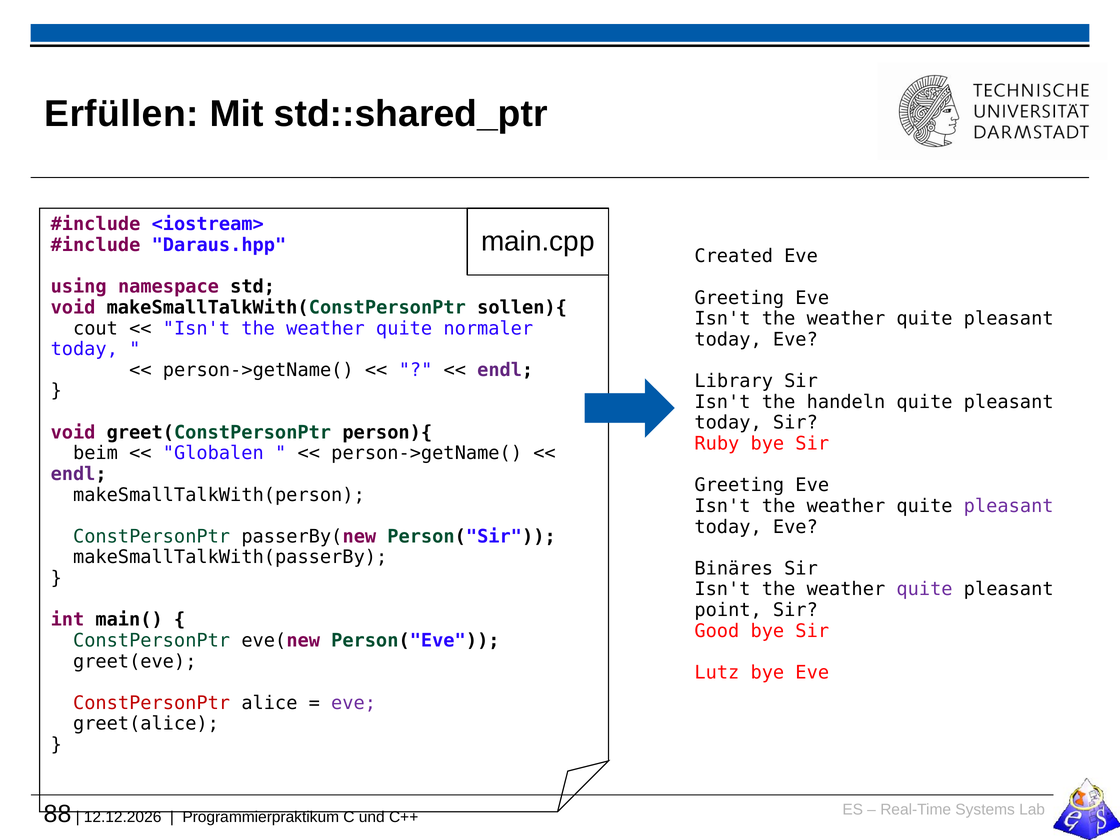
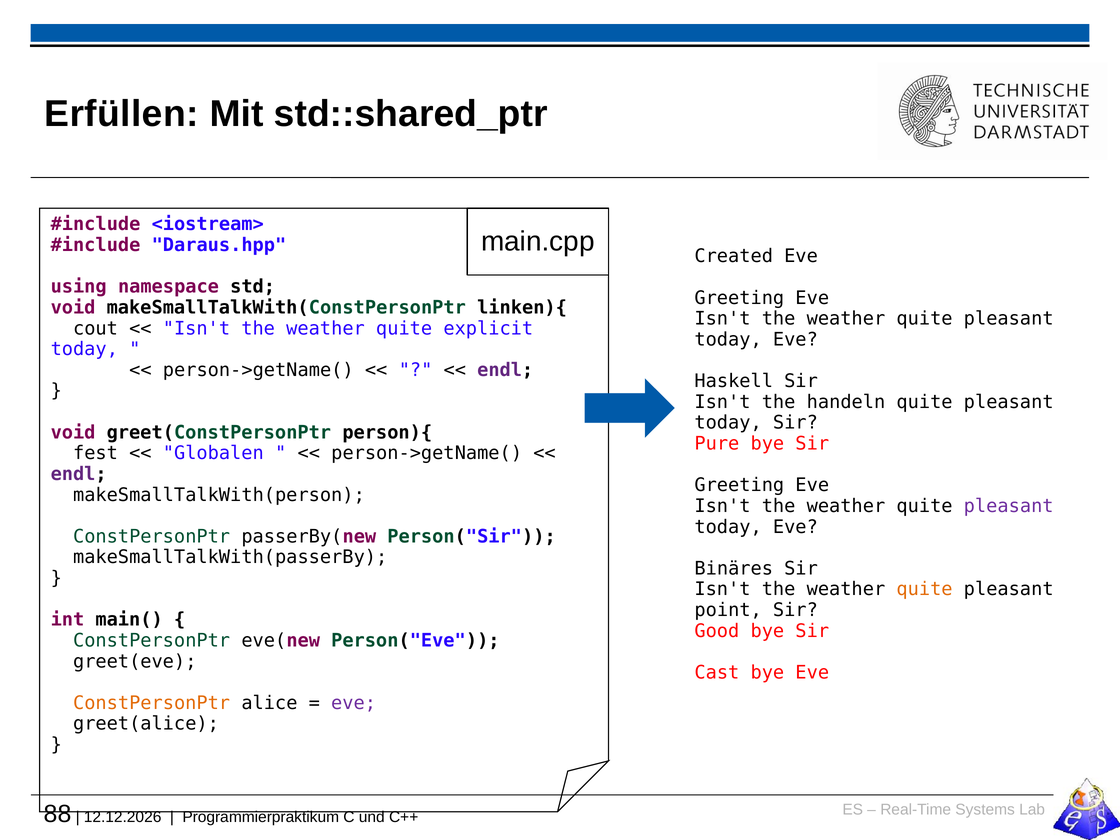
sollen){: sollen){ -> linken){ (522, 308)
normaler: normaler -> explicit (488, 328)
Library: Library -> Haskell (734, 381)
Ruby: Ruby -> Pure (717, 444)
beim: beim -> fest (95, 453)
quite colour: purple -> orange (925, 589)
Lutz: Lutz -> Cast (717, 673)
ConstPersonPtr colour: red -> orange (152, 703)
